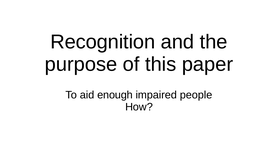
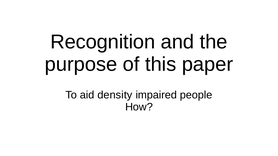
enough: enough -> density (115, 95)
